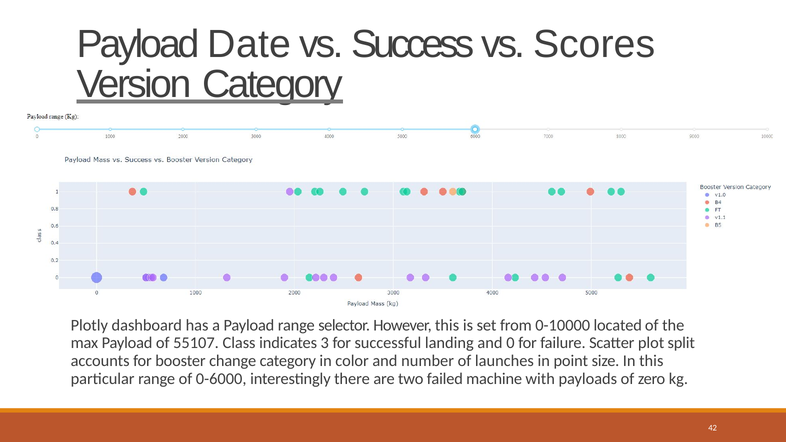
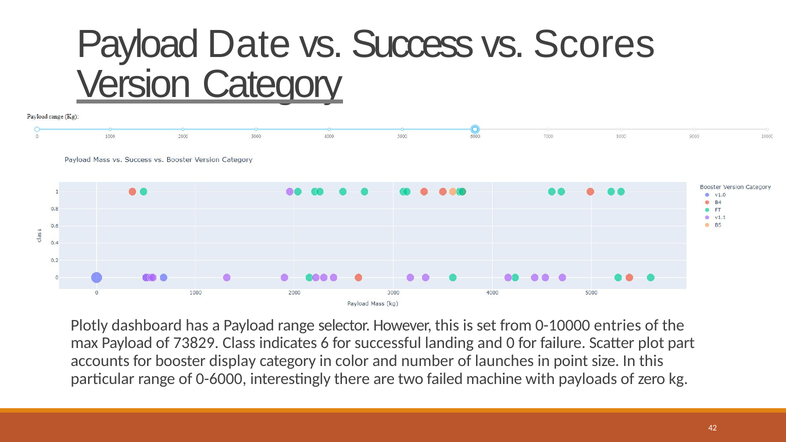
located: located -> entries (618, 325)
55107: 55107 -> 73829 (196, 343)
3: 3 -> 6 (325, 343)
split: split -> part (681, 343)
change: change -> display (233, 361)
